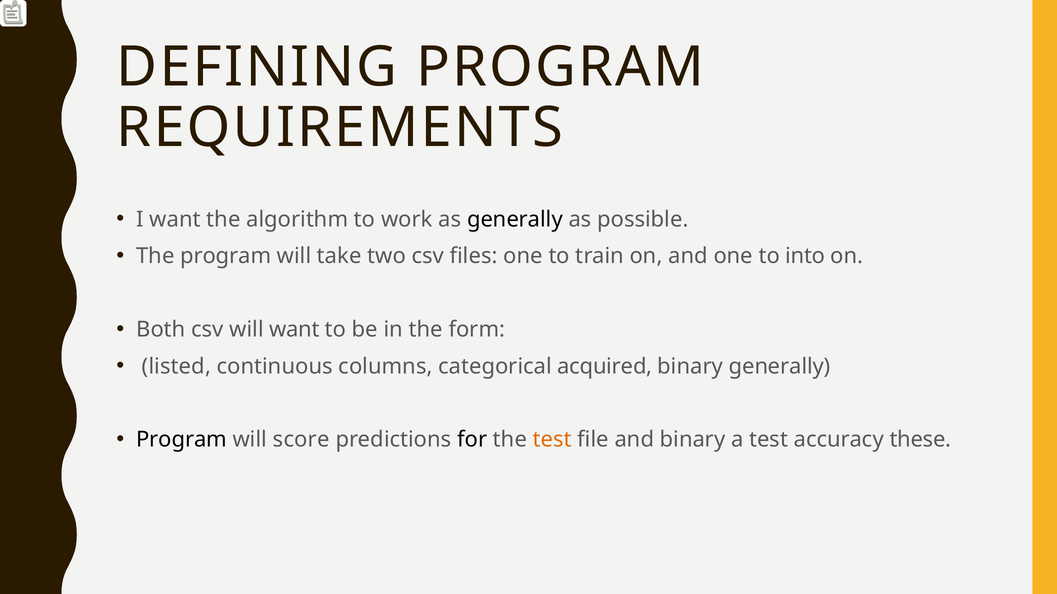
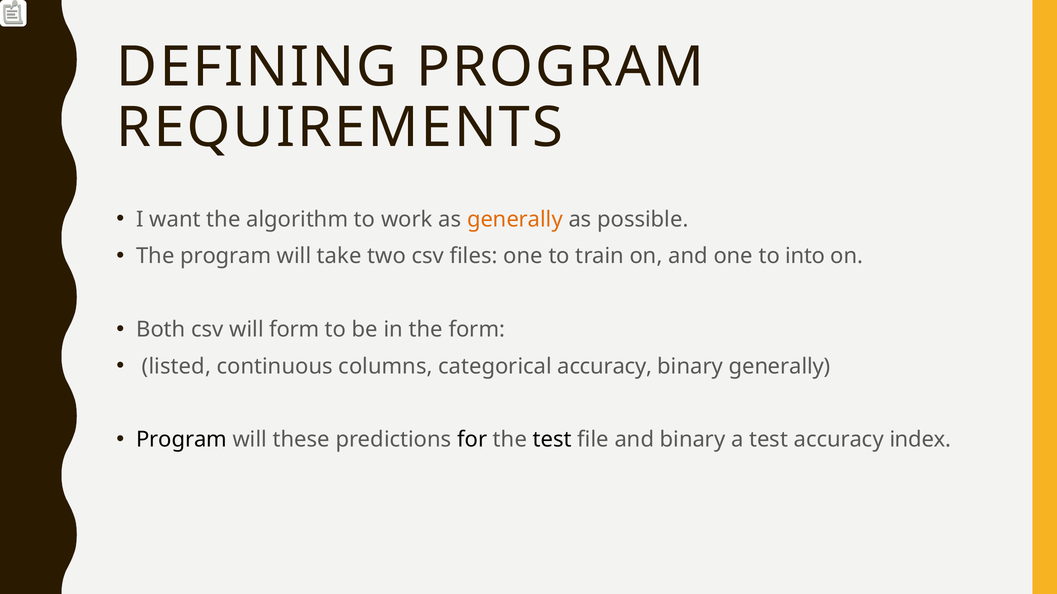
generally colour: black -> orange (515, 220)
will want: want -> form (294, 330)
categorical acquired: acquired -> accuracy (605, 367)
score: score -> these (301, 440)
test colour: orange -> black (552, 440)
these: these -> index (920, 440)
